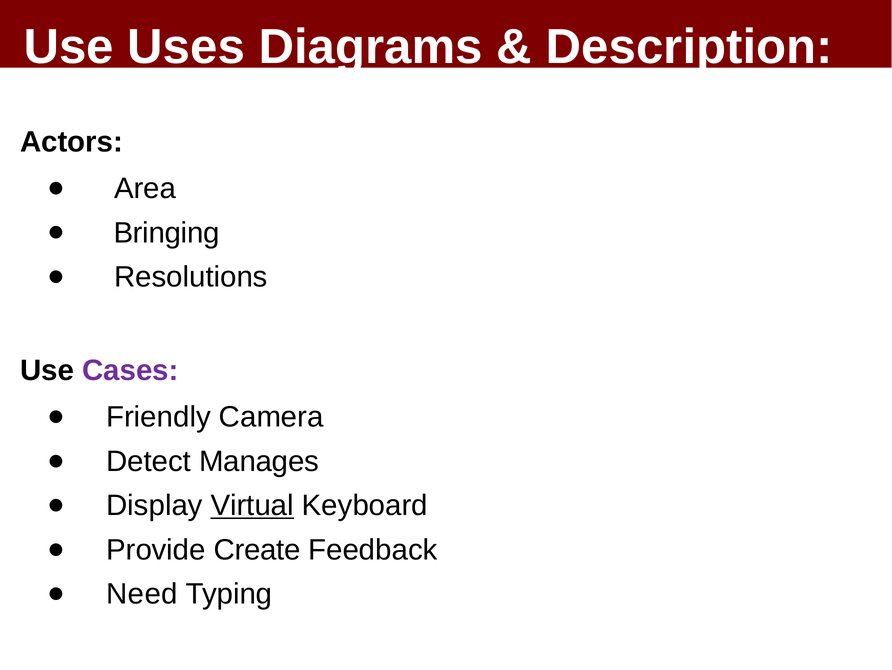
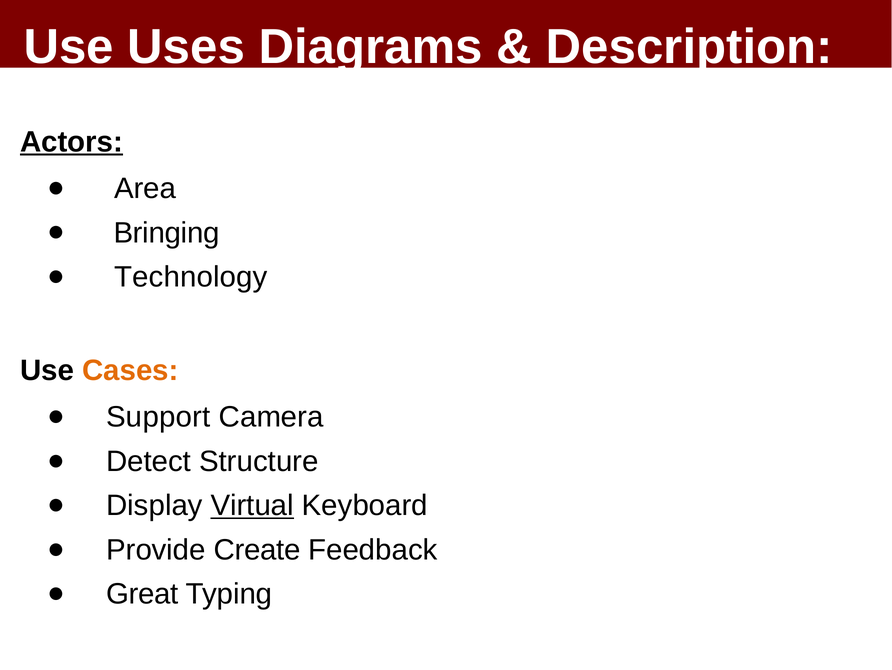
Actors underline: none -> present (72, 142)
Resolutions: Resolutions -> Technology (191, 277)
Cases colour: purple -> orange (130, 370)
Friendly: Friendly -> Support (158, 417)
Manages: Manages -> Structure (259, 461)
Need: Need -> Great (142, 594)
